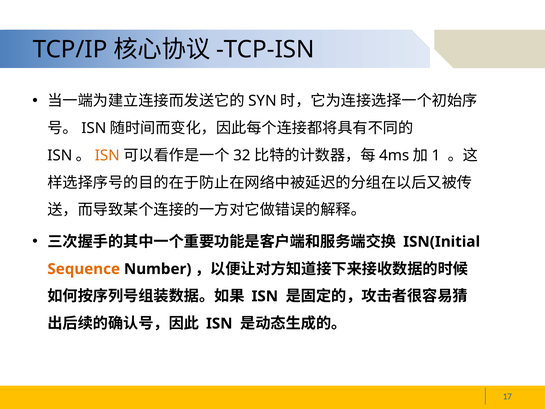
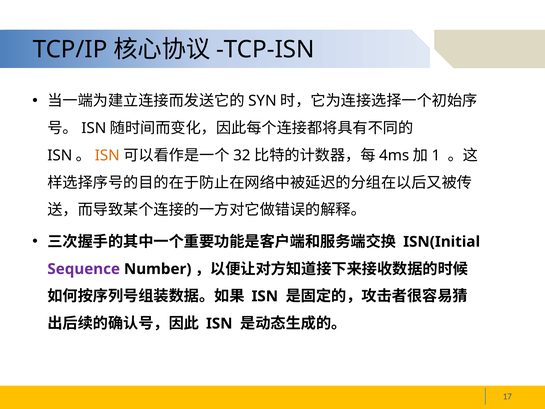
Sequence colour: orange -> purple (84, 269)
